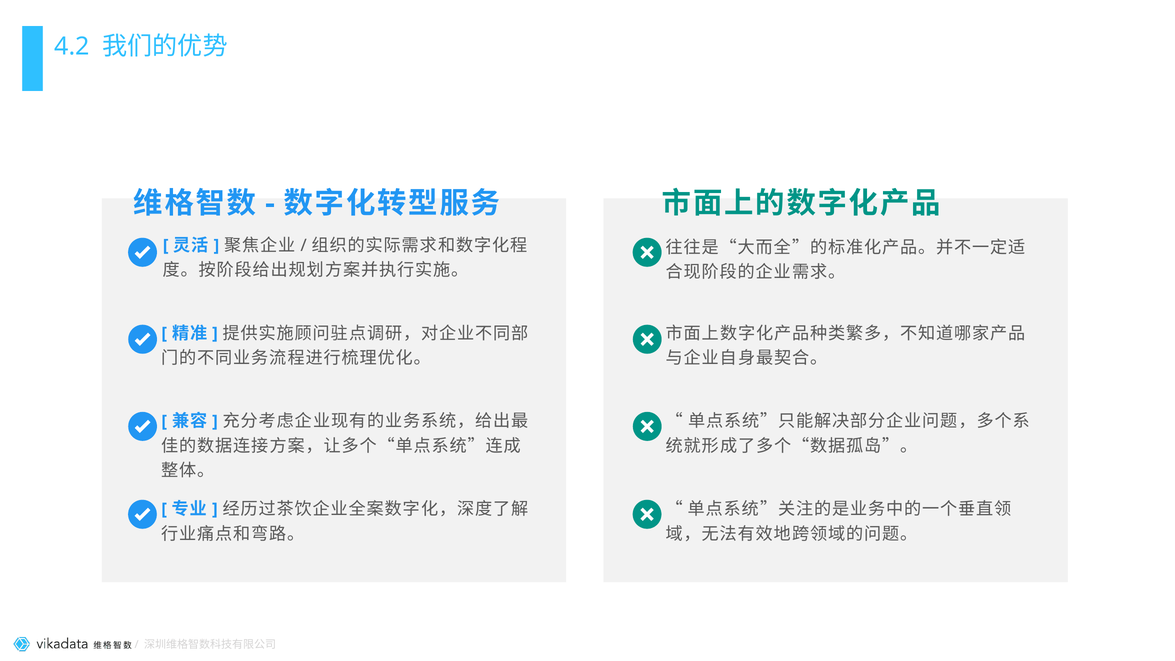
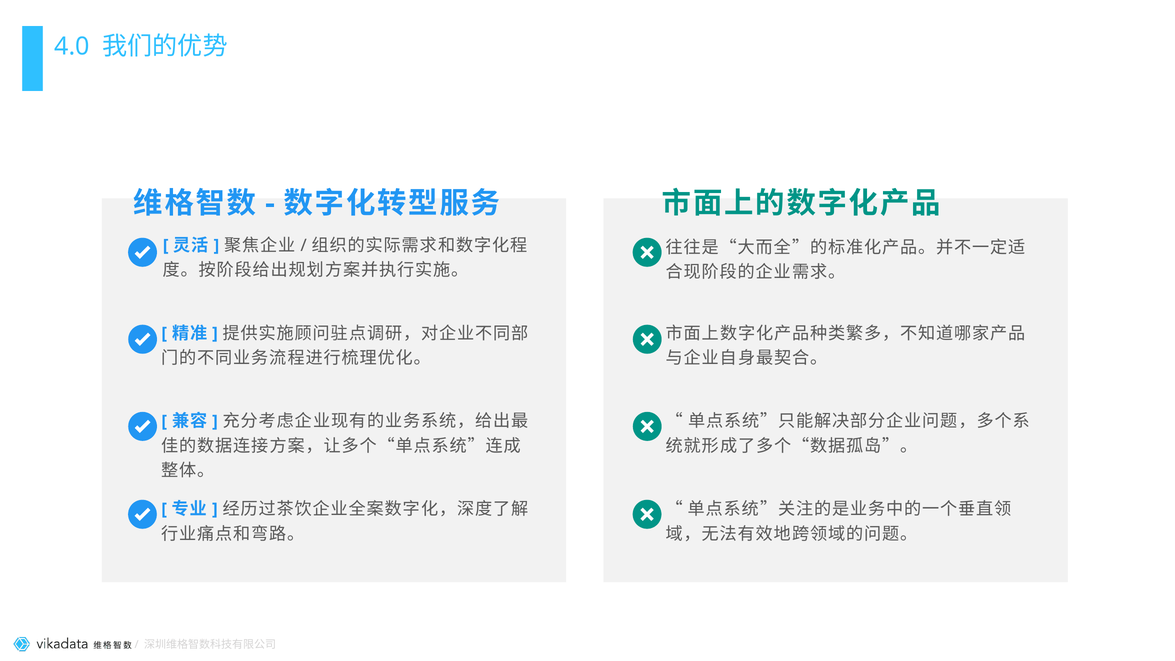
4.2: 4.2 -> 4.0 (72, 46)
